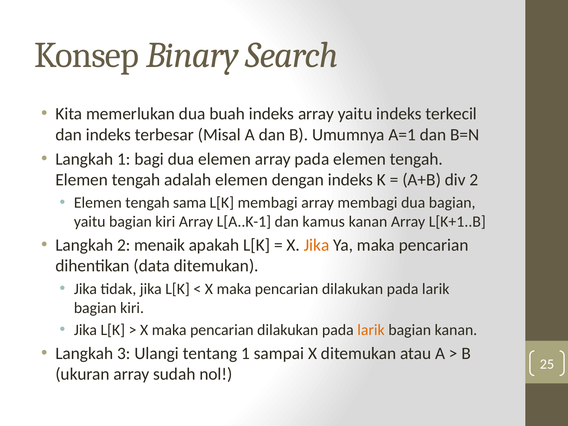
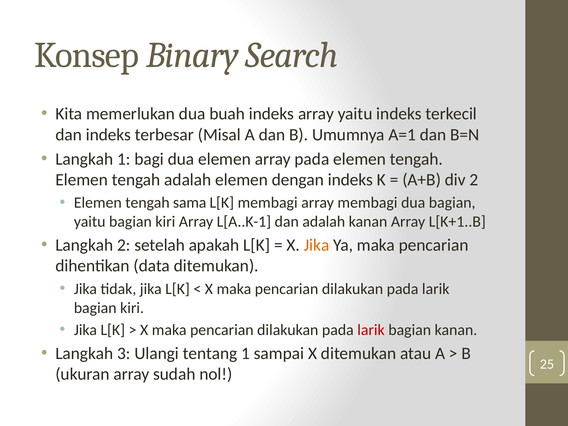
dan kamus: kamus -> adalah (324, 222)
menaik: menaik -> setelah (160, 245)
larik colour: orange -> red (371, 330)
